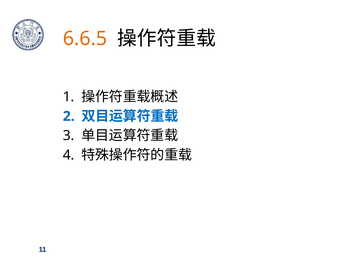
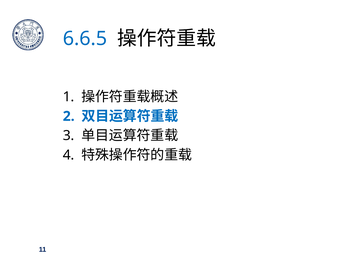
6.6.5 colour: orange -> blue (85, 39)
